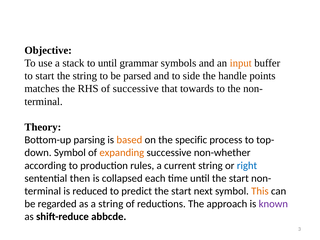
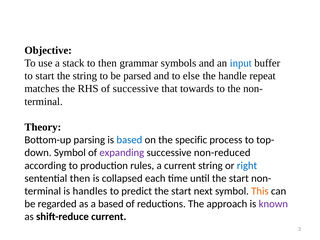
to until: until -> then (107, 63)
input colour: orange -> blue (241, 63)
side: side -> else (191, 76)
points: points -> repeat (262, 76)
based colour: orange -> blue (129, 140)
expanding colour: orange -> purple (122, 153)
non-whether: non-whether -> non-reduced (222, 153)
reduced: reduced -> handles (90, 191)
a string: string -> based (111, 204)
shift-reduce abbcde: abbcde -> current (109, 217)
